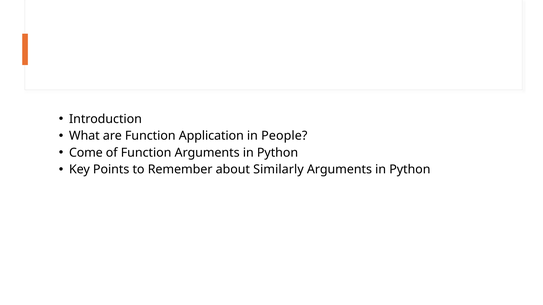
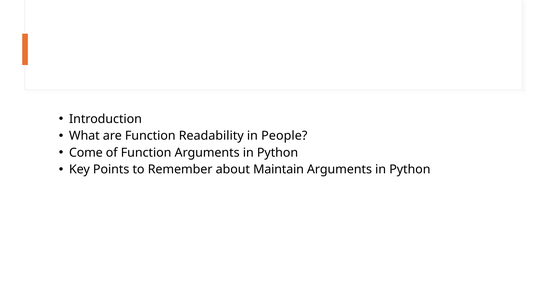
Application: Application -> Readability (211, 136)
Similarly: Similarly -> Maintain (279, 170)
